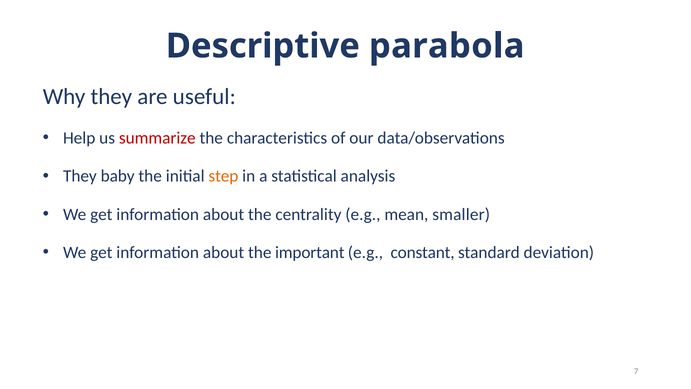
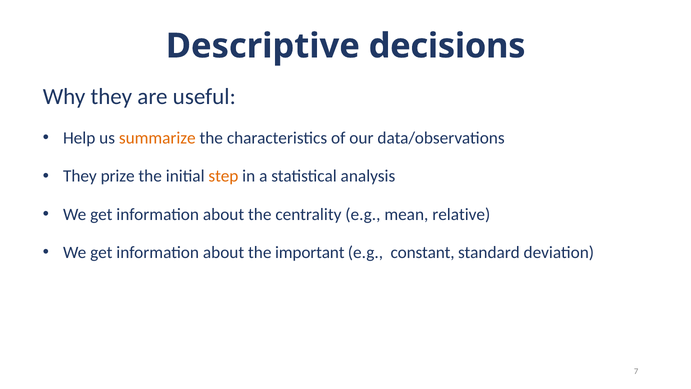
parabola: parabola -> decisions (447, 46)
summarize colour: red -> orange (157, 138)
baby: baby -> prize (118, 176)
smaller: smaller -> relative (461, 214)
